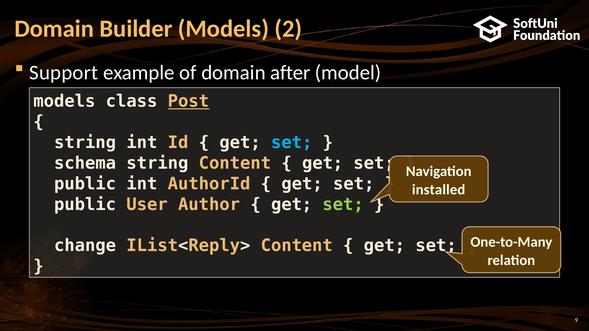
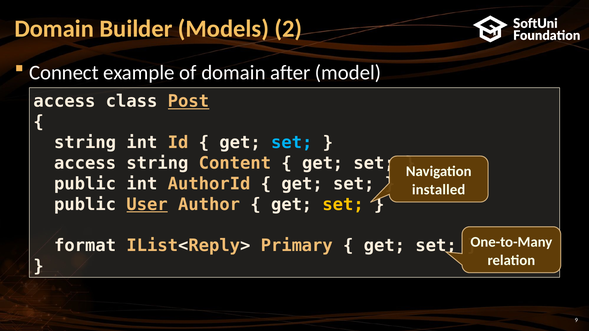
Support: Support -> Connect (64, 73)
models: models -> access (65, 101)
schema: schema -> access (85, 163)
User underline: none -> present (147, 205)
set colour: light green -> yellow (343, 205)
change: change -> format (85, 246)
IList<Reply> Content: Content -> Primary (297, 246)
